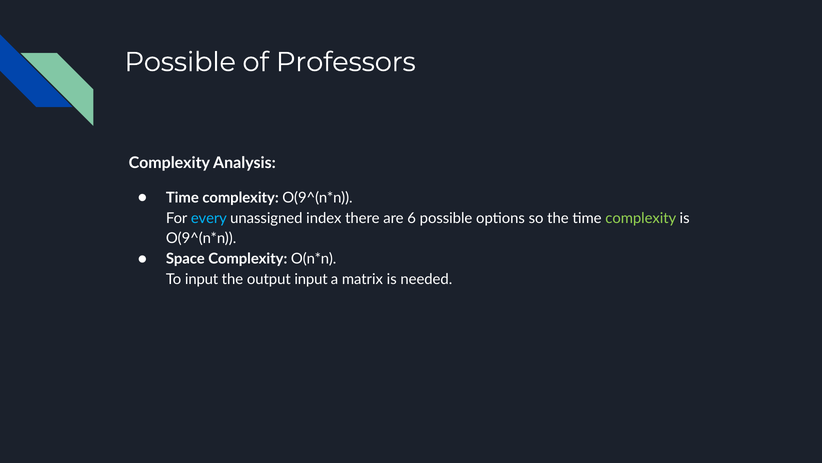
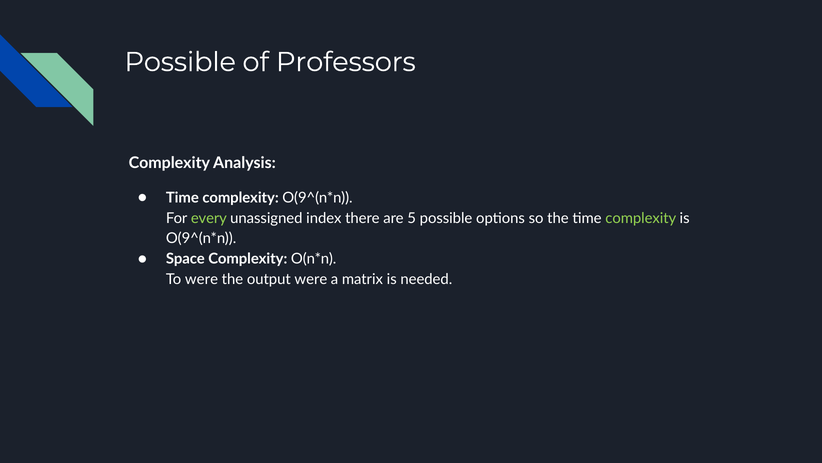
every colour: light blue -> light green (209, 218)
6: 6 -> 5 (412, 218)
To input: input -> were (201, 279)
output input: input -> were (311, 279)
